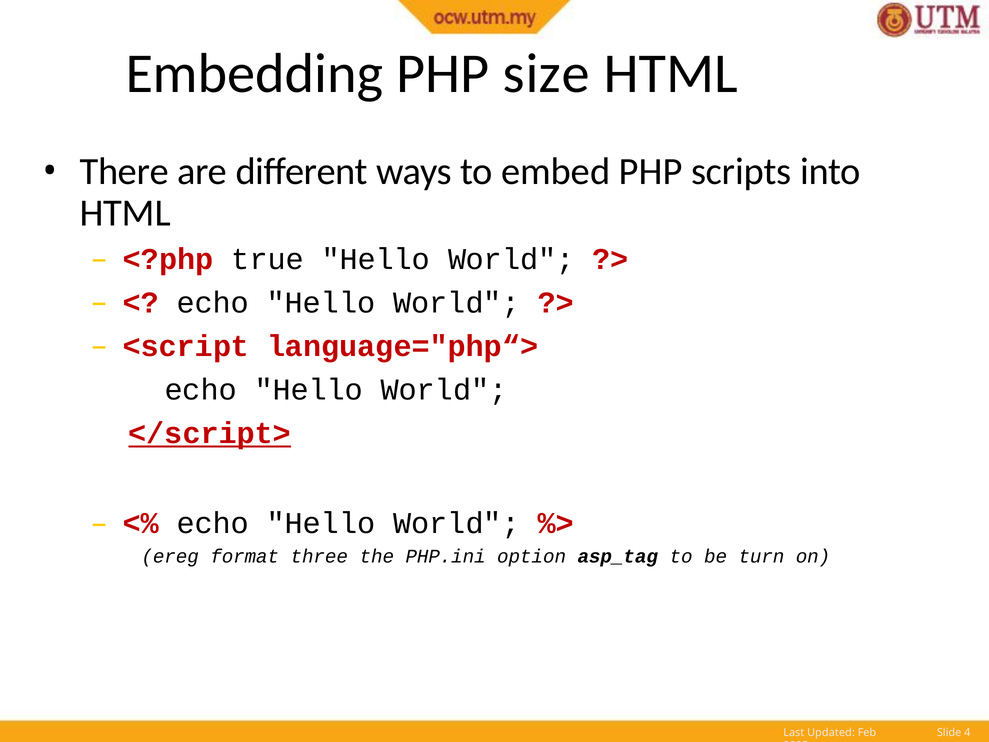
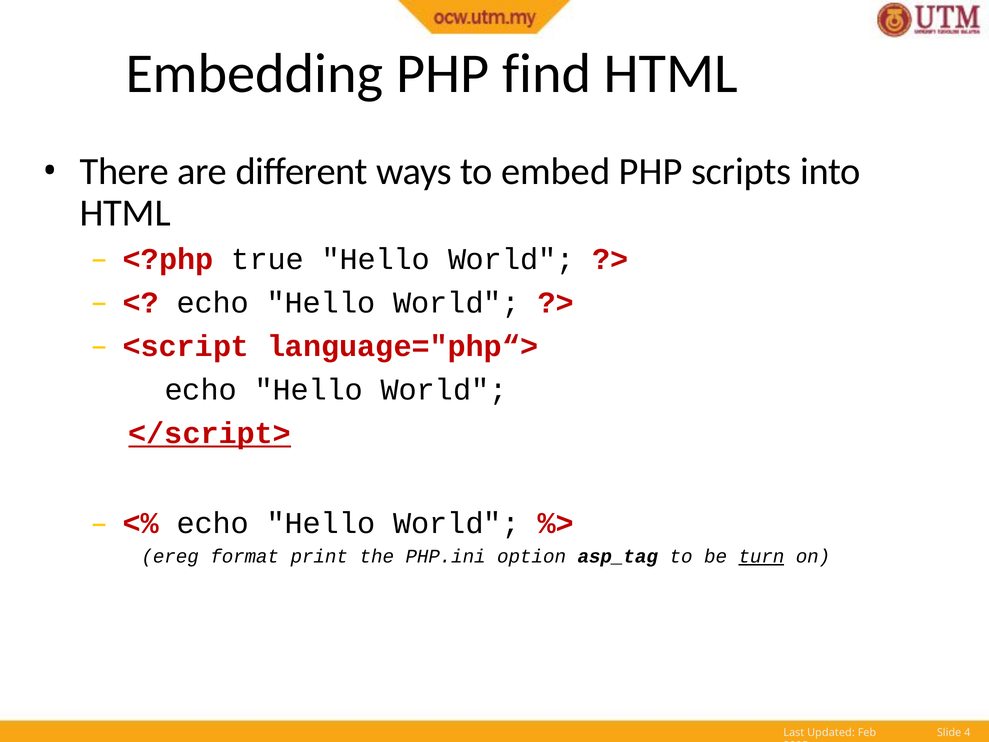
size: size -> find (547, 74)
three: three -> print (319, 556)
turn underline: none -> present (761, 556)
